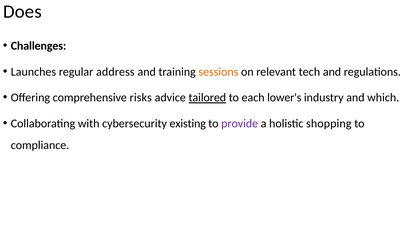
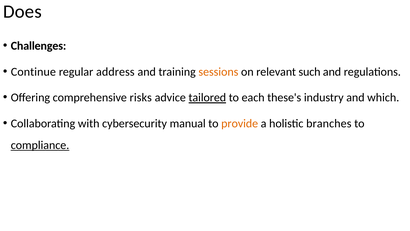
Launches: Launches -> Continue (33, 72)
tech: tech -> such (310, 72)
lower's: lower's -> these's (284, 98)
existing: existing -> manual (188, 123)
provide colour: purple -> orange (240, 123)
shopping: shopping -> branches (329, 123)
compliance underline: none -> present (40, 145)
